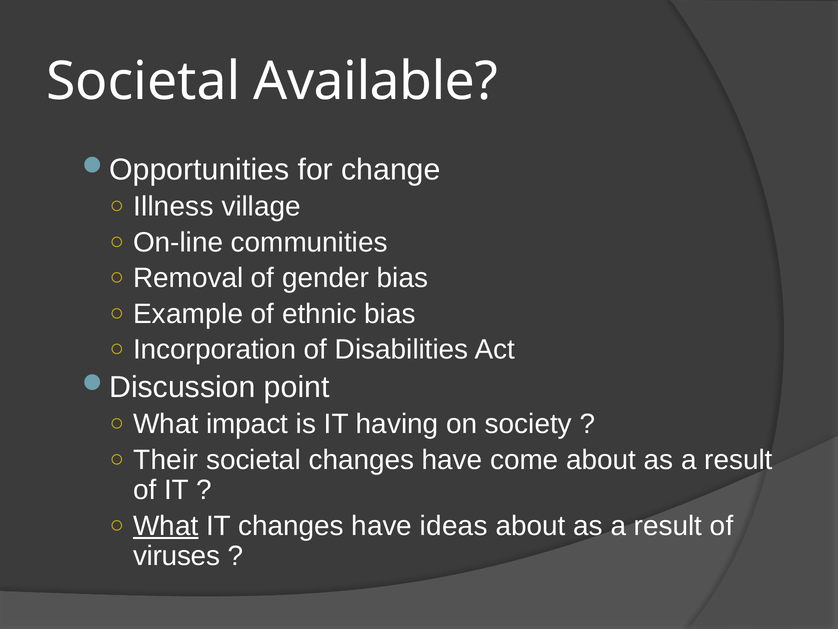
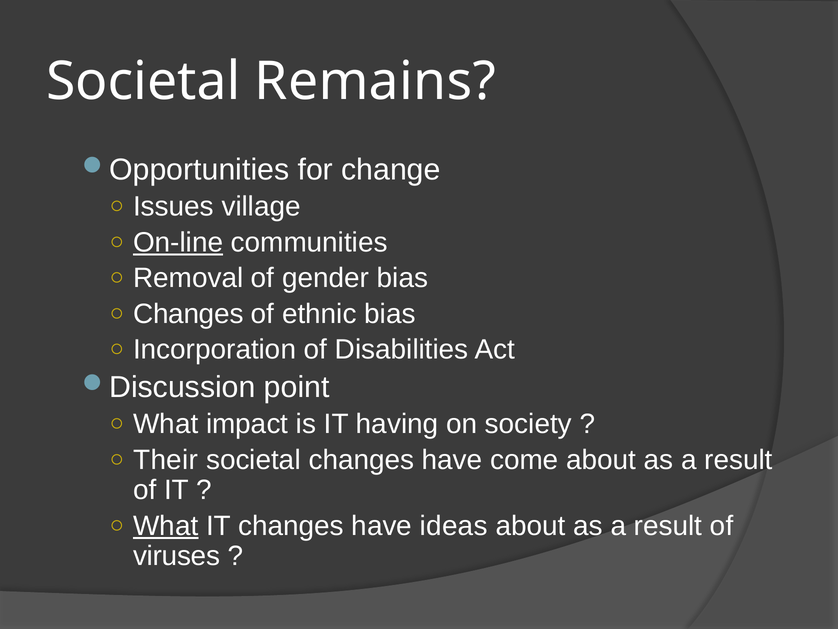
Available: Available -> Remains (375, 81)
Illness: Illness -> Issues (173, 207)
On-line underline: none -> present (178, 242)
Example: Example -> Changes (188, 314)
